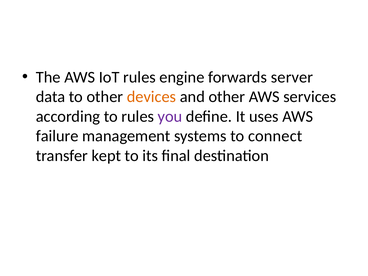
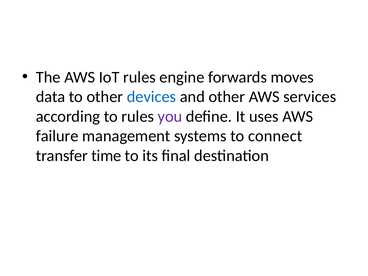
server: server -> moves (292, 77)
devices colour: orange -> blue (151, 97)
kept: kept -> time (106, 156)
